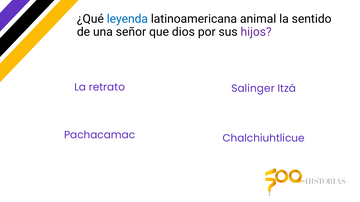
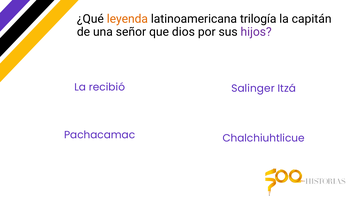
leyenda colour: blue -> orange (127, 19)
animal: animal -> trilogía (258, 19)
sentido: sentido -> capitán (312, 19)
retrato: retrato -> recibió (107, 87)
